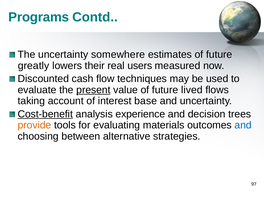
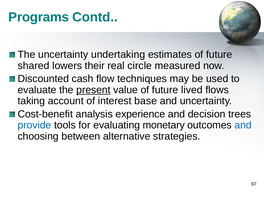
somewhere: somewhere -> undertaking (118, 55)
greatly: greatly -> shared (34, 66)
users: users -> circle (140, 66)
Cost-benefit underline: present -> none (45, 114)
provide colour: orange -> blue (34, 125)
materials: materials -> monetary (164, 125)
